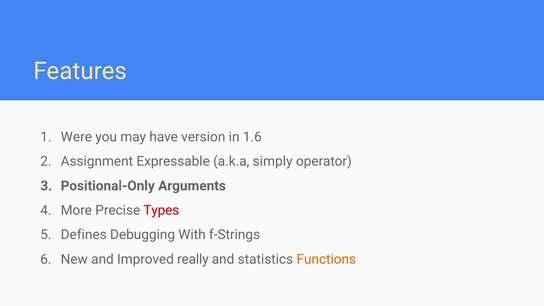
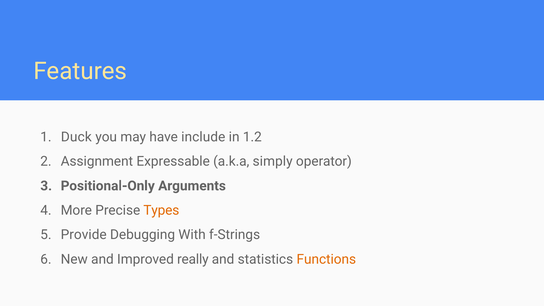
Were: Were -> Duck (76, 137)
version: version -> include (203, 137)
1.6: 1.6 -> 1.2 (252, 137)
Types colour: red -> orange (161, 210)
Defines: Defines -> Provide (84, 235)
